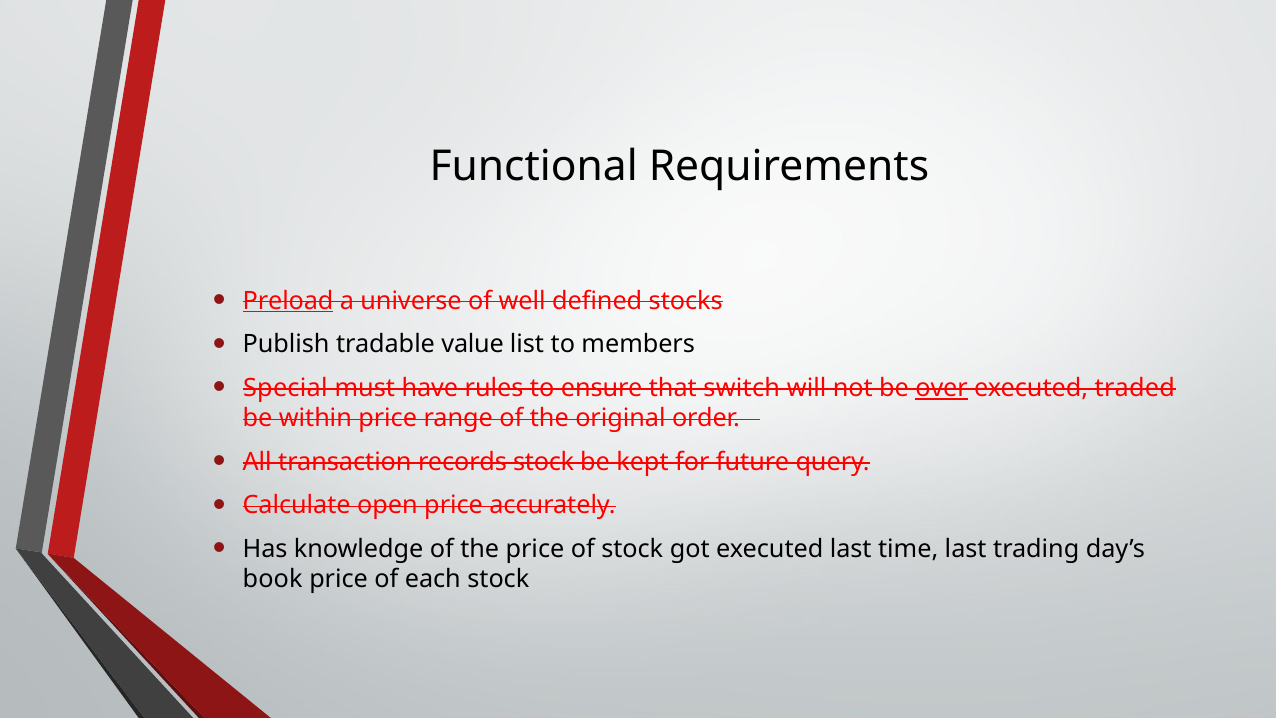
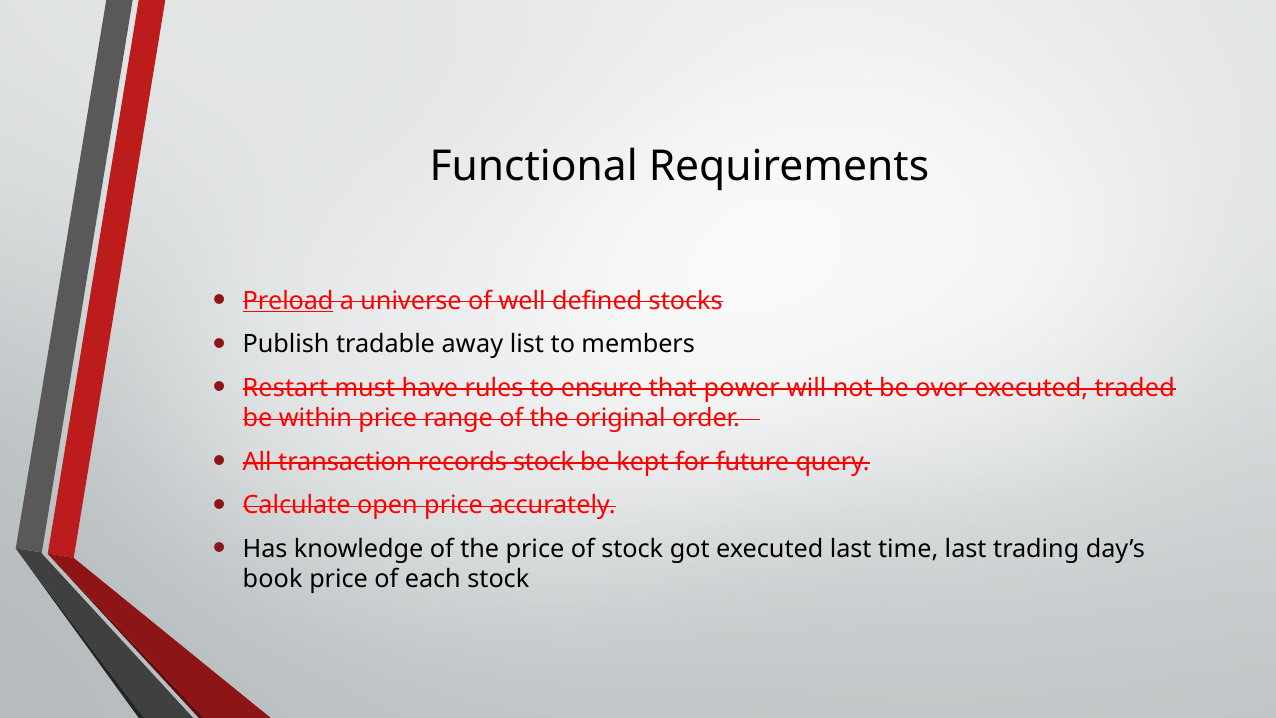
value: value -> away (472, 344)
Special: Special -> Restart (285, 388)
switch: switch -> power (742, 388)
over underline: present -> none (942, 388)
